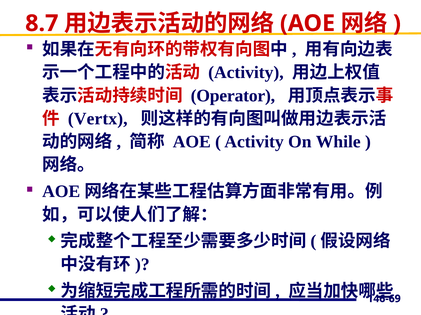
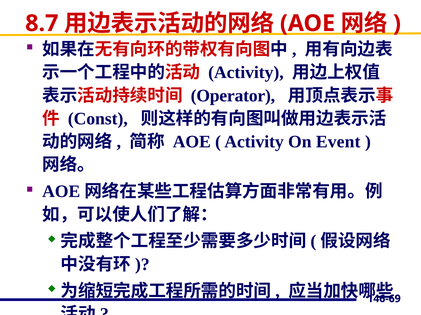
Vertx: Vertx -> Const (98, 119)
While: While -> Event (338, 142)
